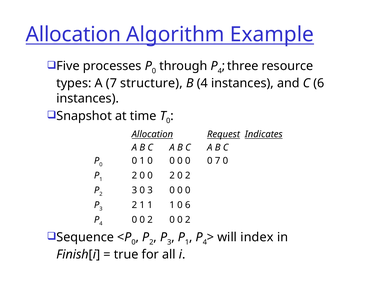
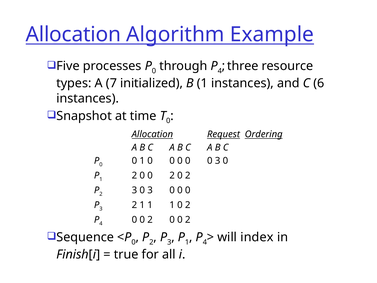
structure: structure -> initialized (152, 83)
B 4: 4 -> 1 (202, 83)
Indicates: Indicates -> Ordering (264, 134)
0 0 7: 7 -> 3 (218, 161)
1 0 6: 6 -> 2 (188, 205)
